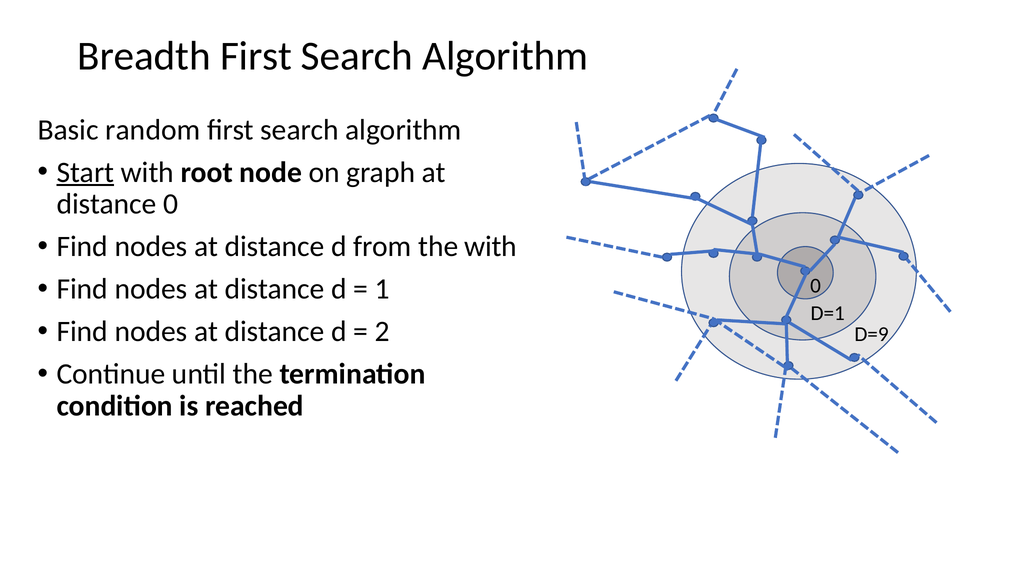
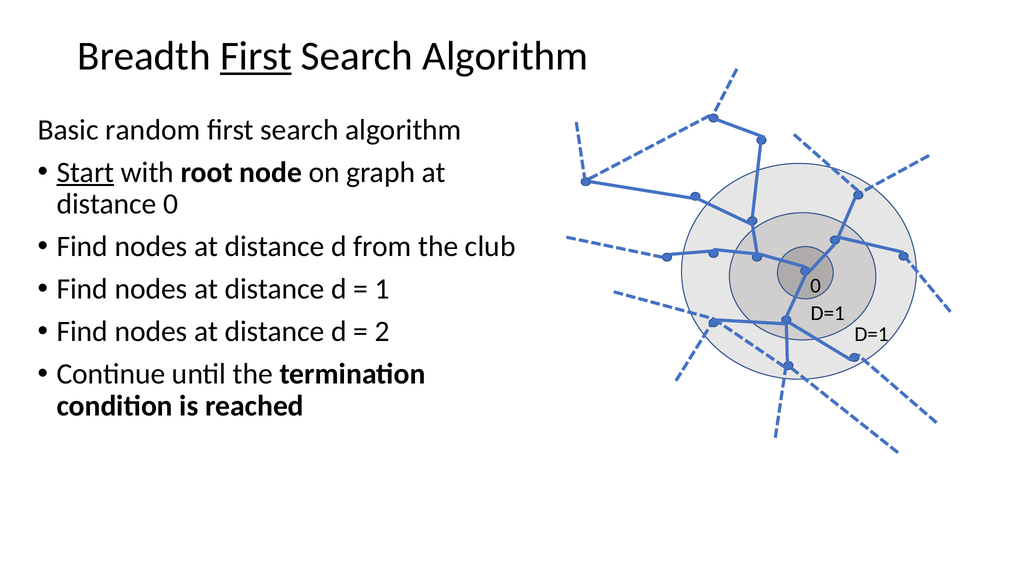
First underline: none -> present (256, 56)
the with: with -> club (490, 247)
D=9: D=9 -> D=1 (871, 334)
